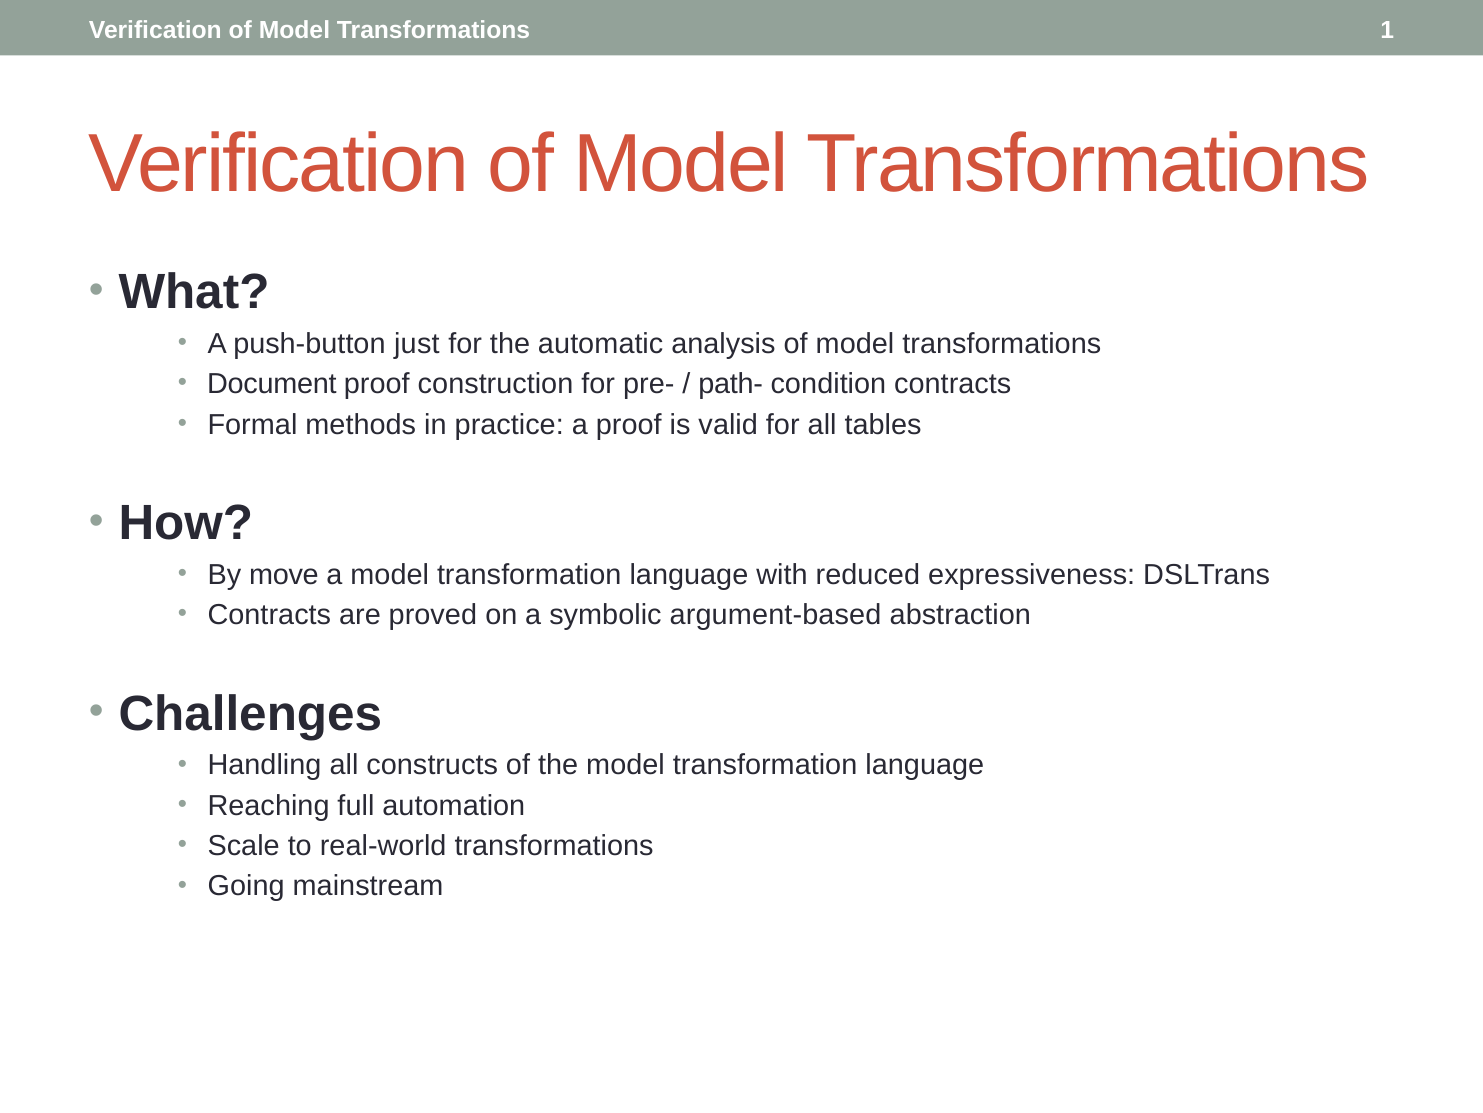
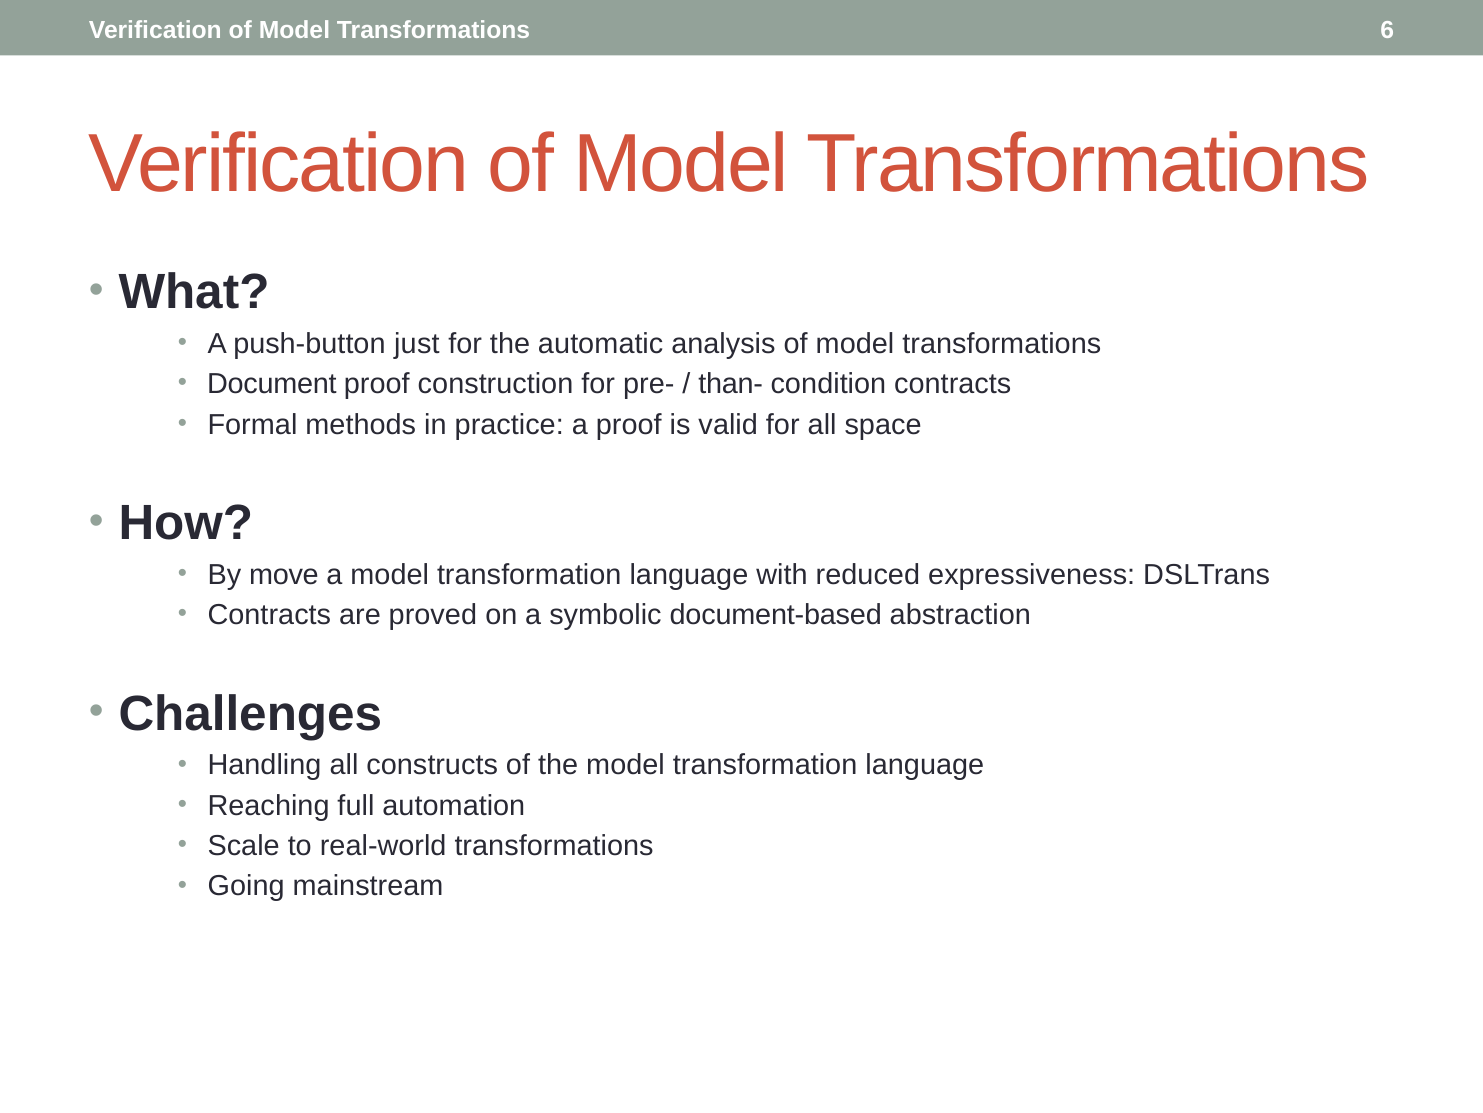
1: 1 -> 6 (1387, 31)
path-: path- -> than- (731, 384)
tables: tables -> space (883, 424)
argument-based: argument-based -> document-based (776, 615)
